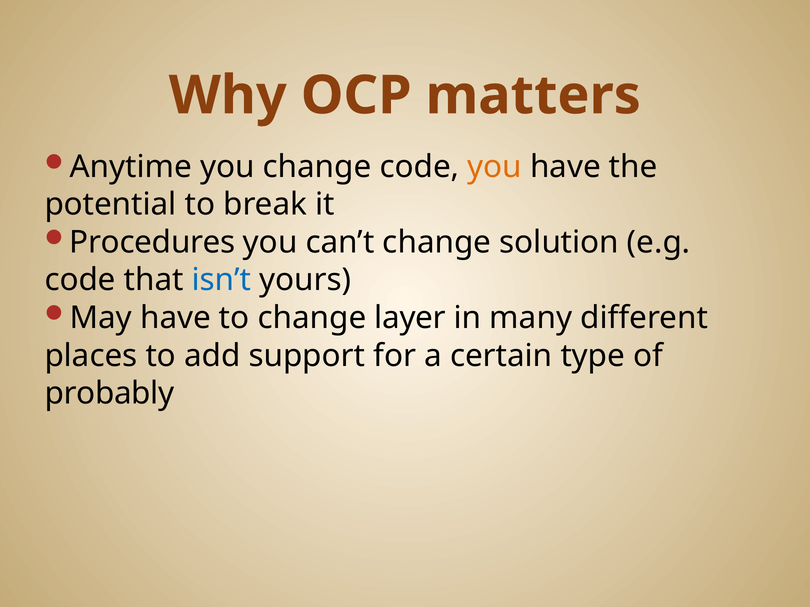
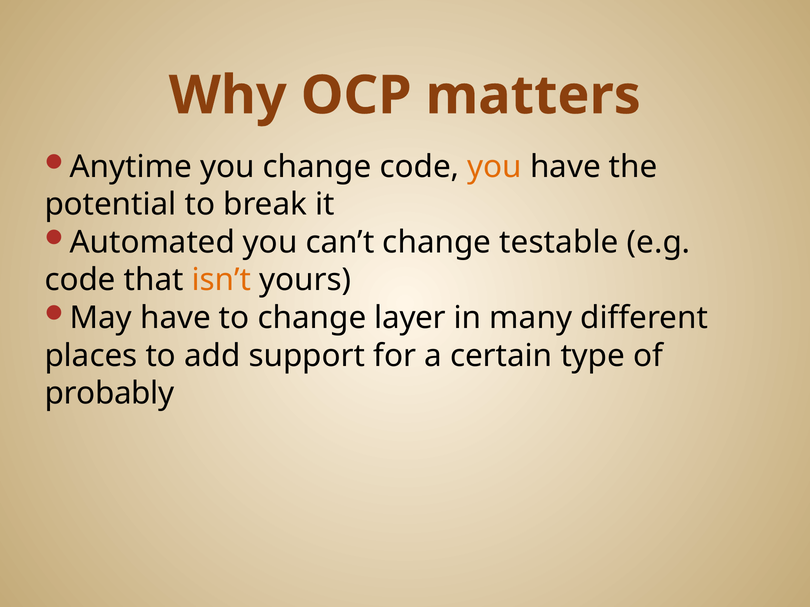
Procedures: Procedures -> Automated (152, 242)
solution: solution -> testable (559, 242)
isn’t colour: blue -> orange (221, 280)
